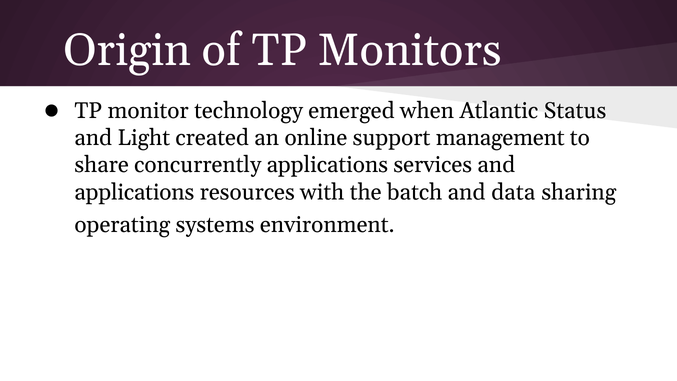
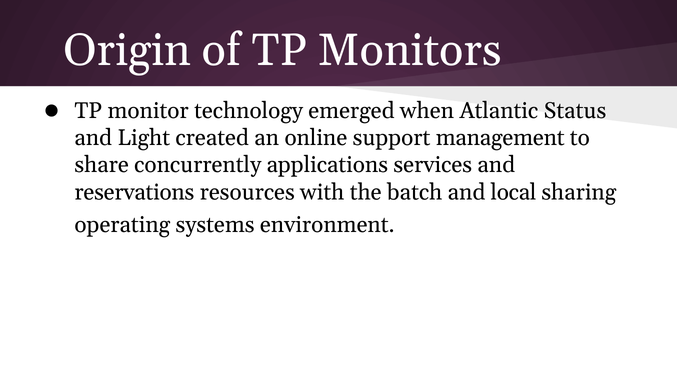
applications: applications -> reservations (134, 192)
data: data -> local (513, 192)
